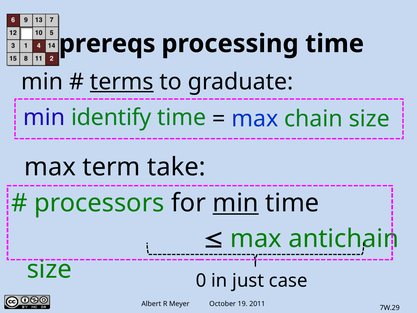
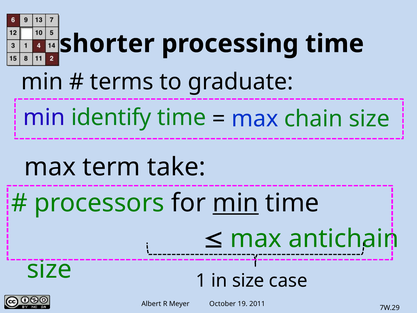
prereqs: prereqs -> shorter (107, 44)
terms underline: present -> none (122, 82)
0: 0 -> 1 (201, 280)
in just: just -> size (248, 280)
